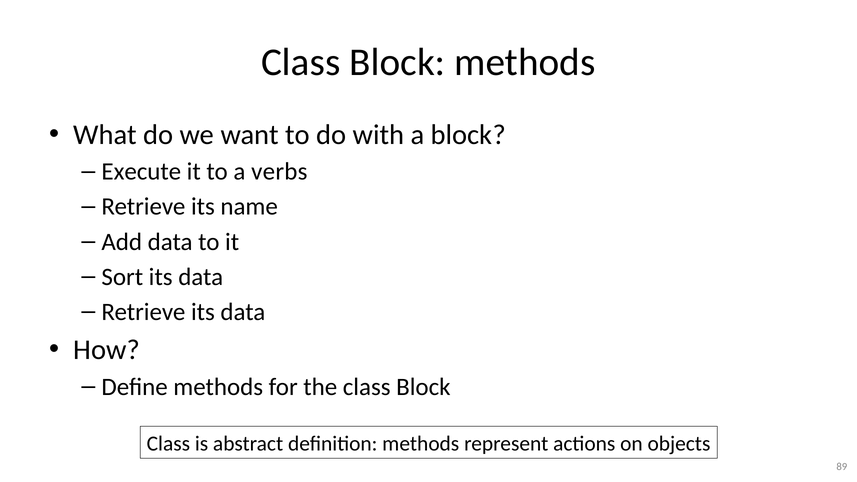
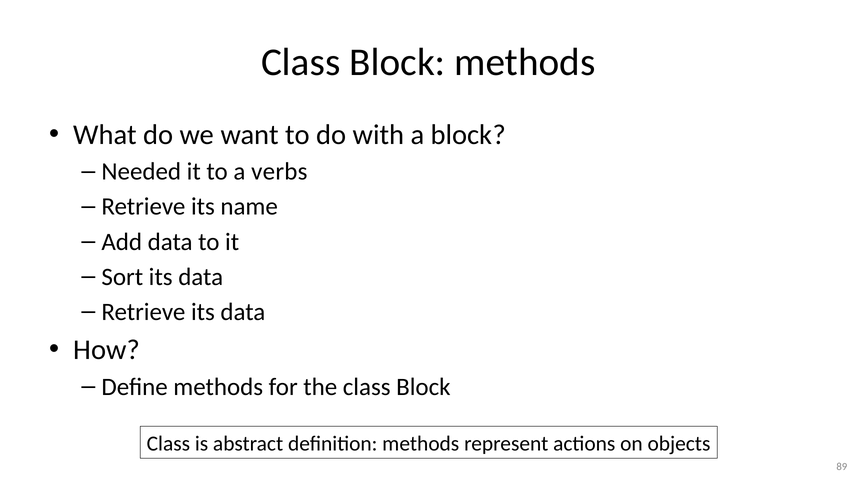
Execute: Execute -> Needed (141, 172)
